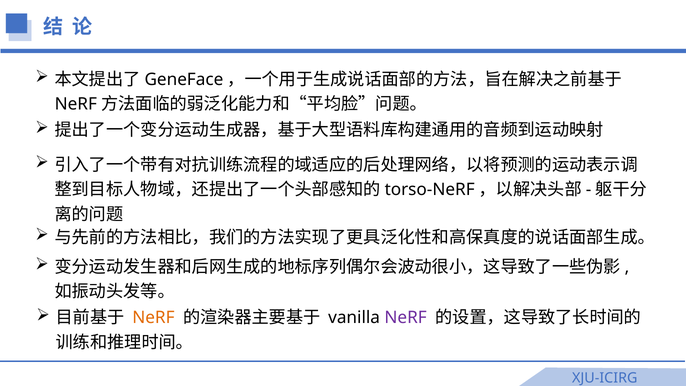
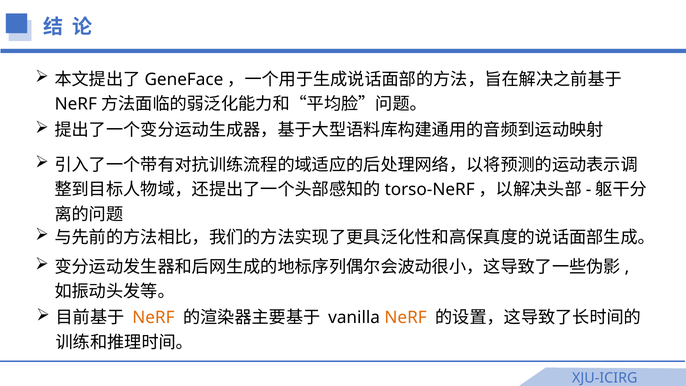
NeRF colour: purple -> orange (406, 318)
